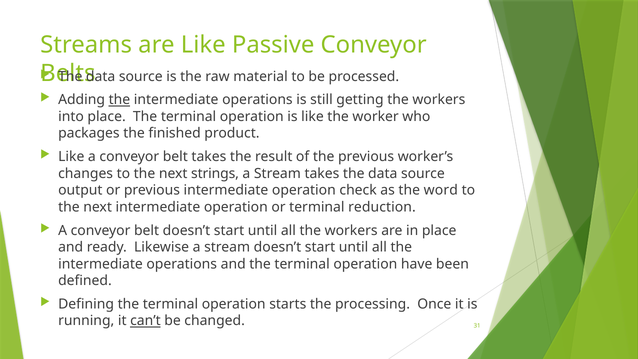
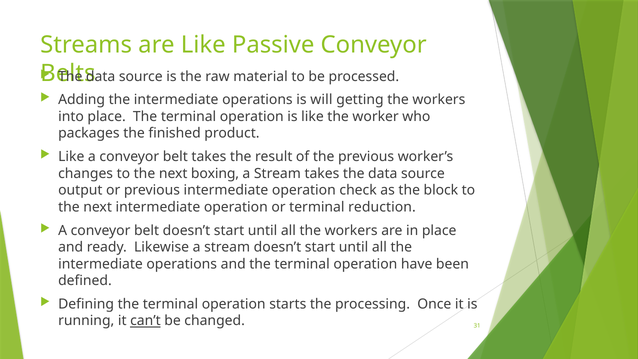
the underline: present -> none (119, 100)
still: still -> will (321, 100)
strings: strings -> boxing (215, 173)
word: word -> block (441, 190)
